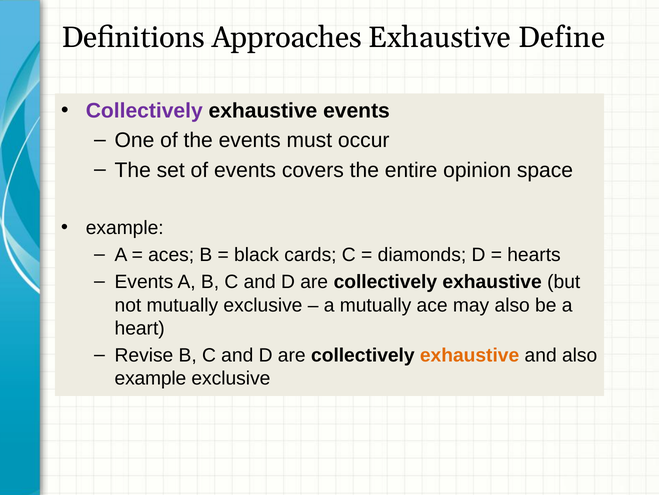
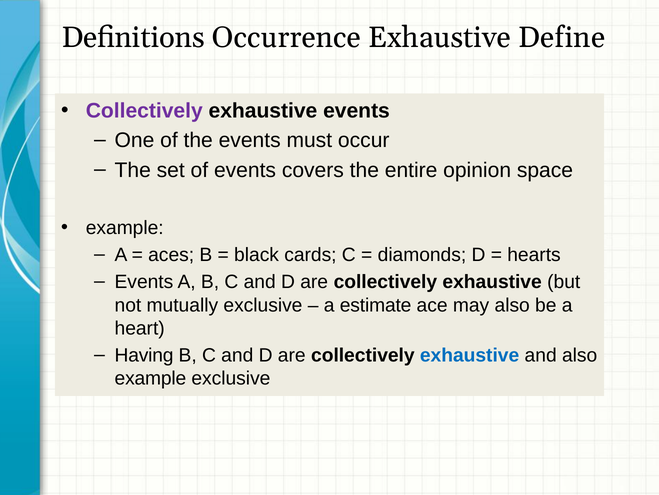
Approaches: Approaches -> Occurrence (286, 38)
a mutually: mutually -> estimate (376, 305)
Revise: Revise -> Having (144, 355)
exhaustive colour: orange -> blue (470, 355)
